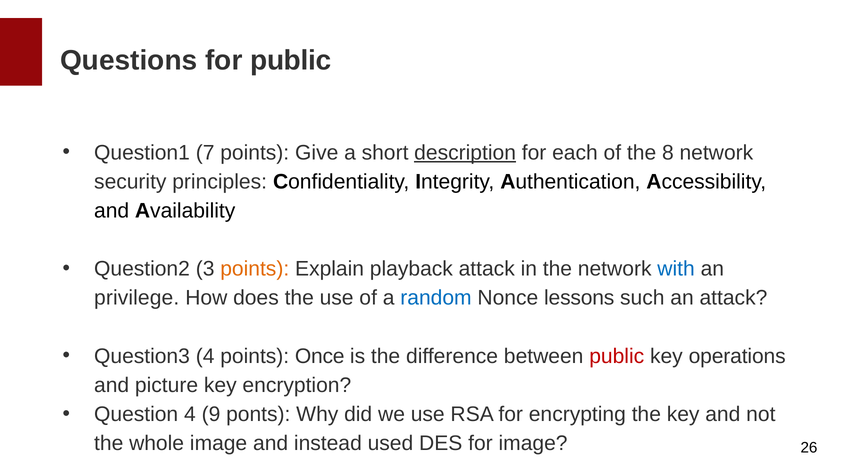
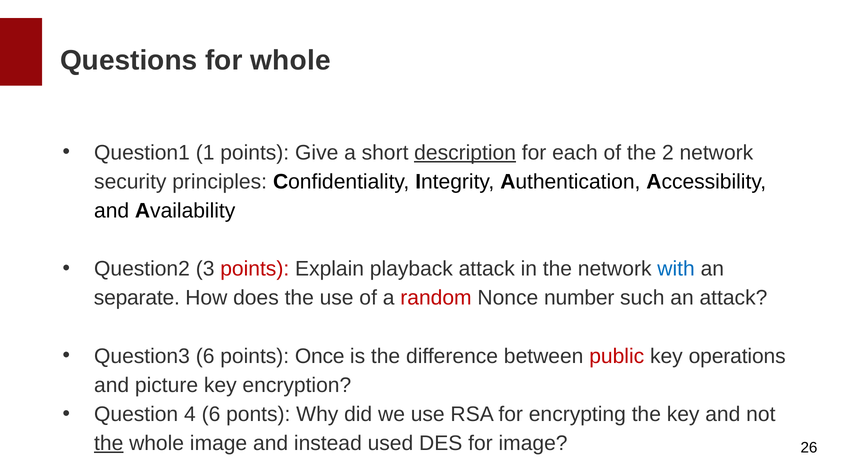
for public: public -> whole (291, 60)
7: 7 -> 1 (205, 153)
8: 8 -> 2 (668, 153)
points colour: orange -> red (255, 269)
privilege: privilege -> separate (137, 298)
random colour: blue -> red (436, 298)
lessons: lessons -> number (579, 298)
Question3 4: 4 -> 6 (205, 356)
4 9: 9 -> 6 (211, 414)
the underline: none -> present (109, 443)
